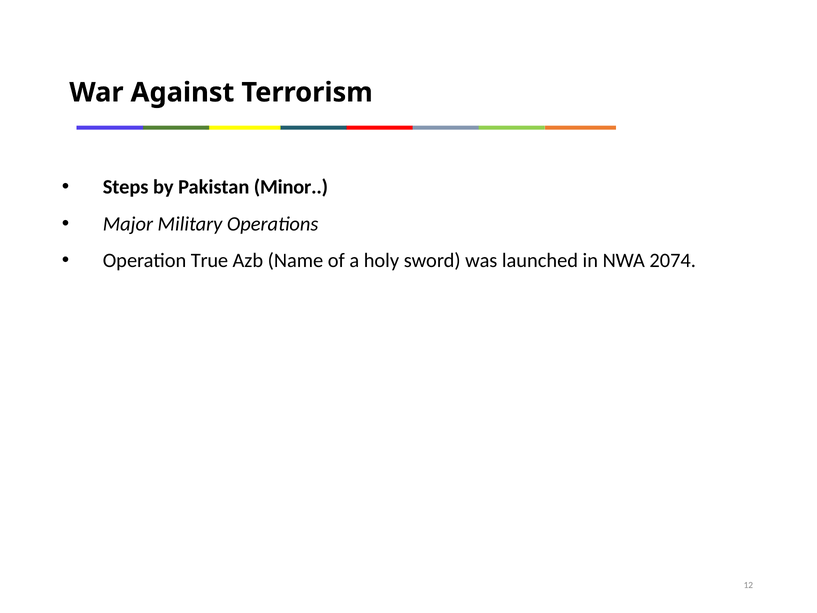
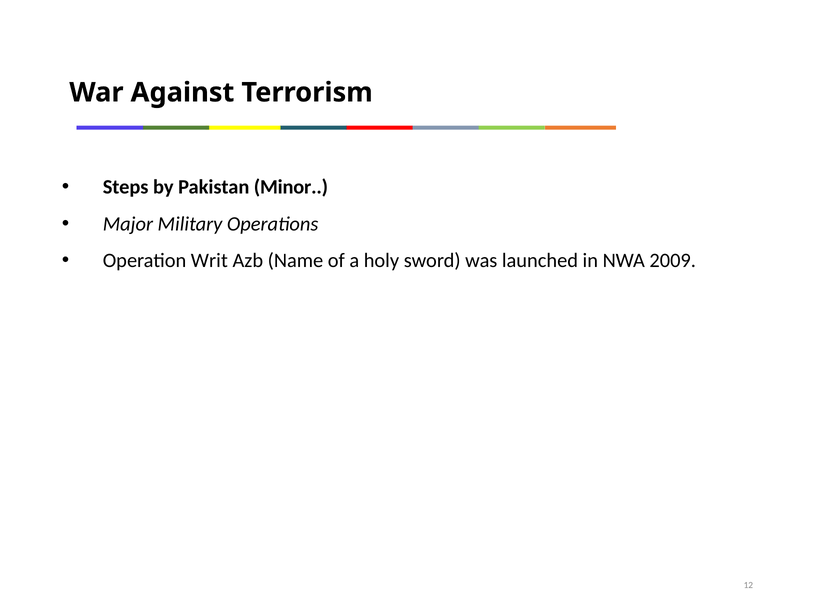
True: True -> Writ (209, 261)
2074: 2074 -> 2009 (673, 261)
